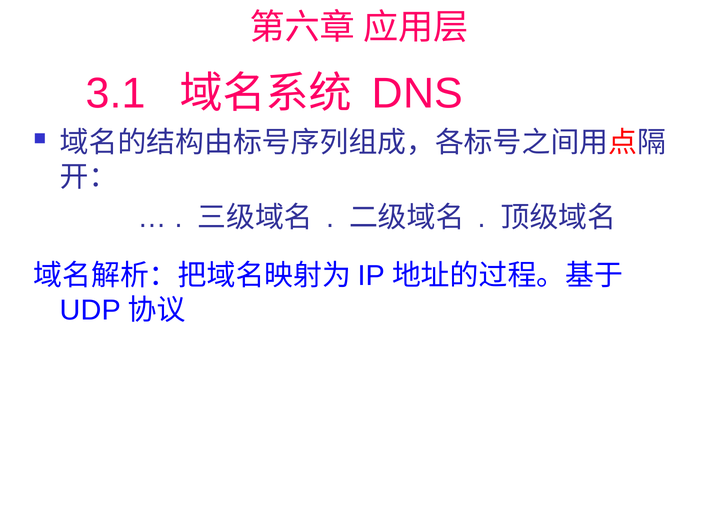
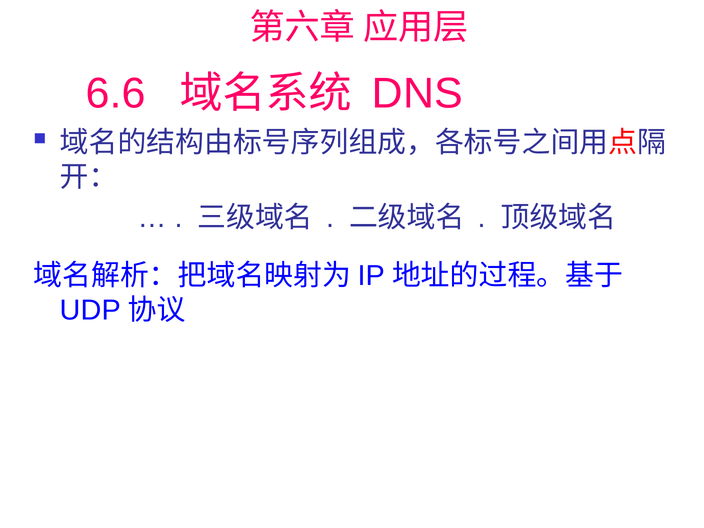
3.1: 3.1 -> 6.6 (116, 94)
